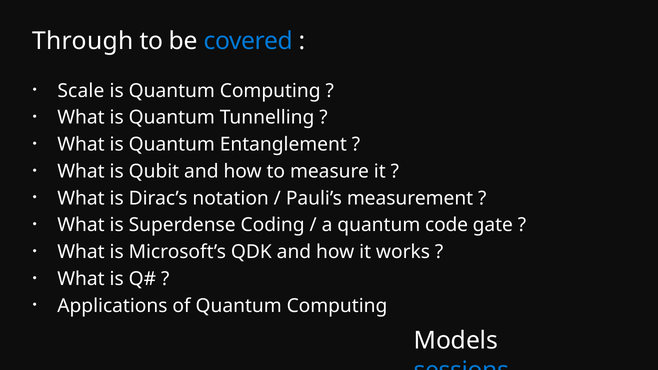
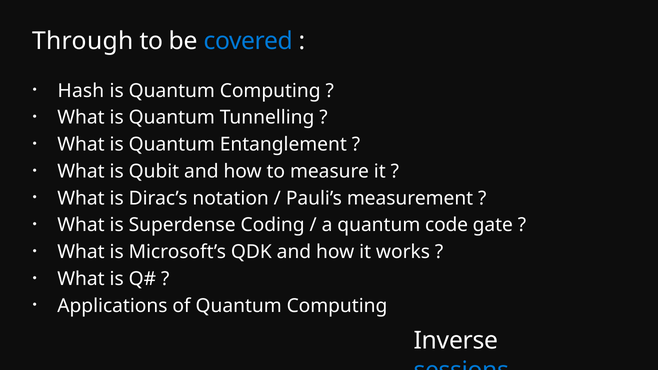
Scale: Scale -> Hash (81, 91)
Models: Models -> Inverse (456, 341)
